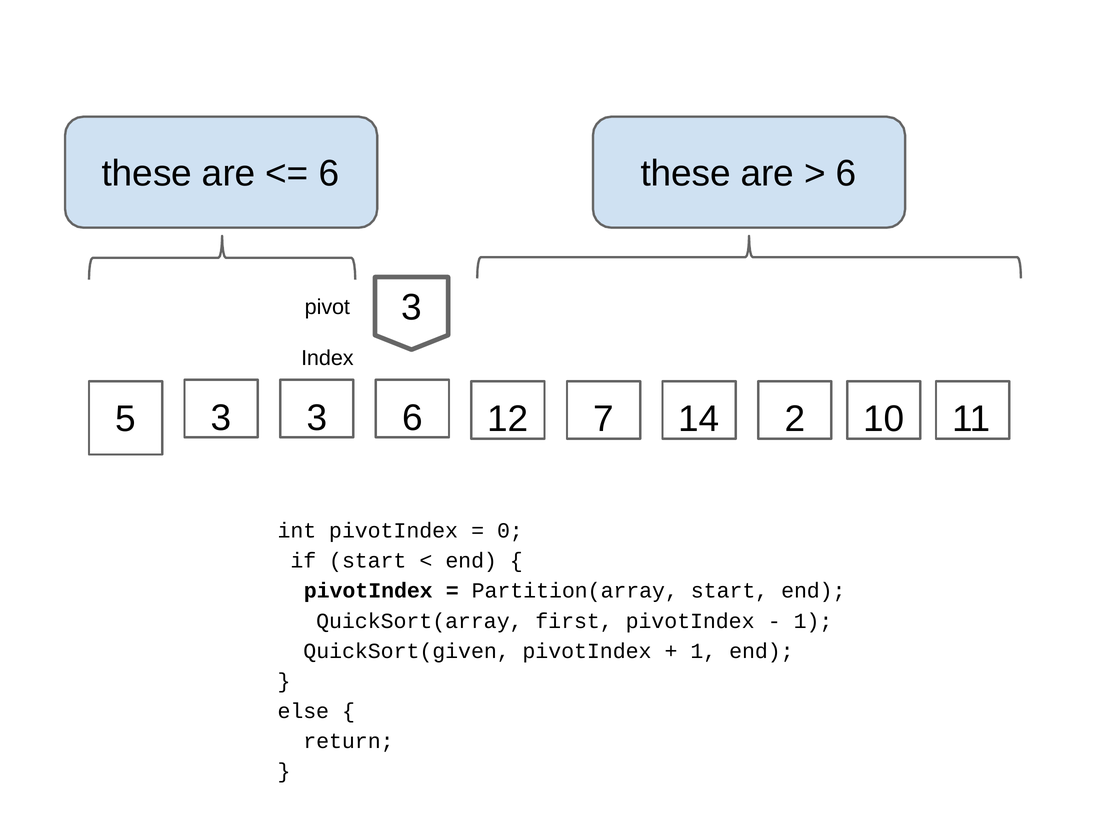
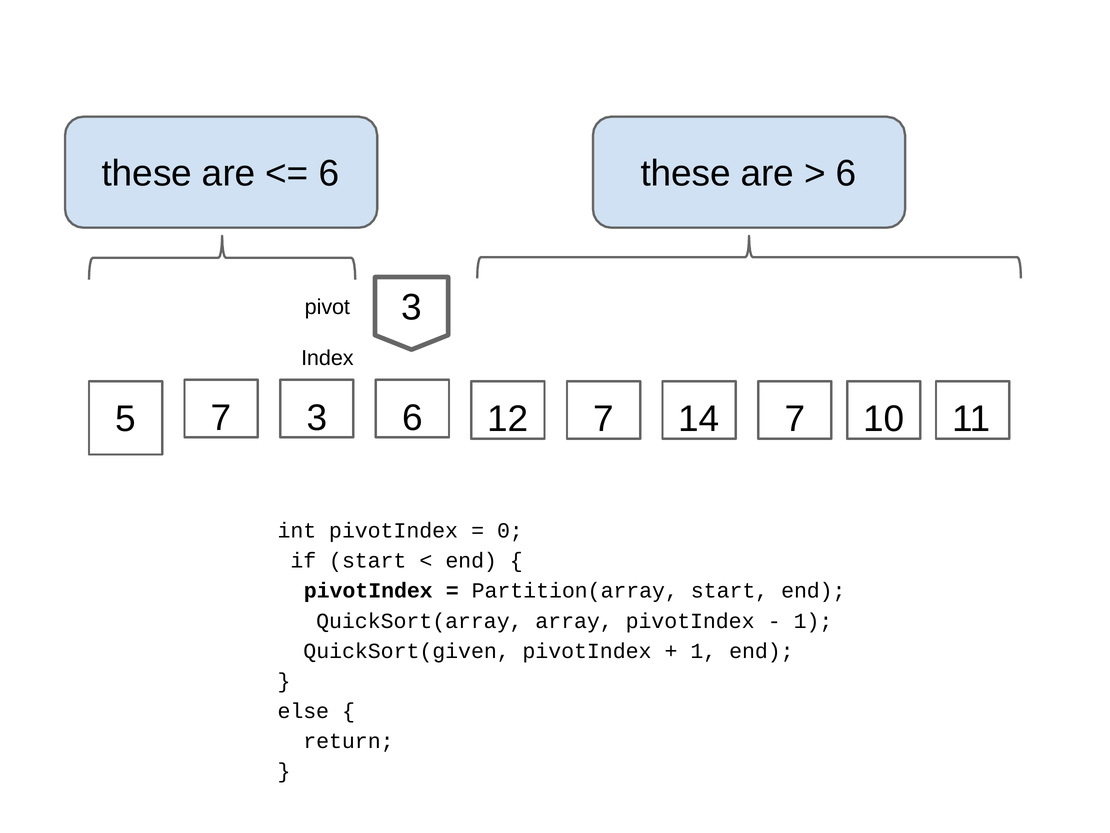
5 3: 3 -> 7 (221, 418)
14 2: 2 -> 7 (795, 419)
first: first -> array (574, 621)
